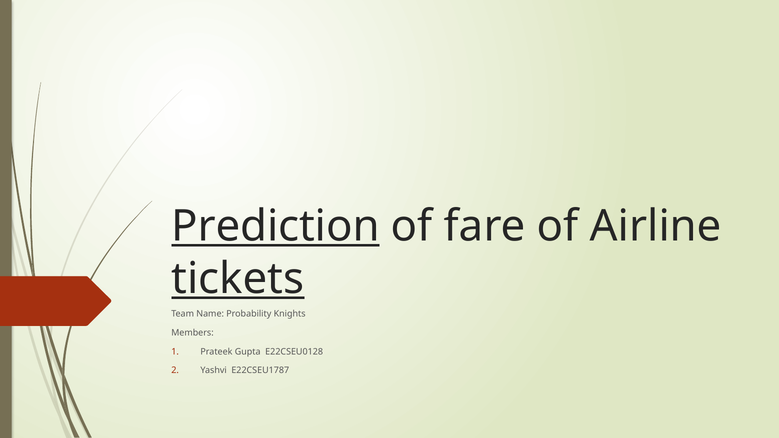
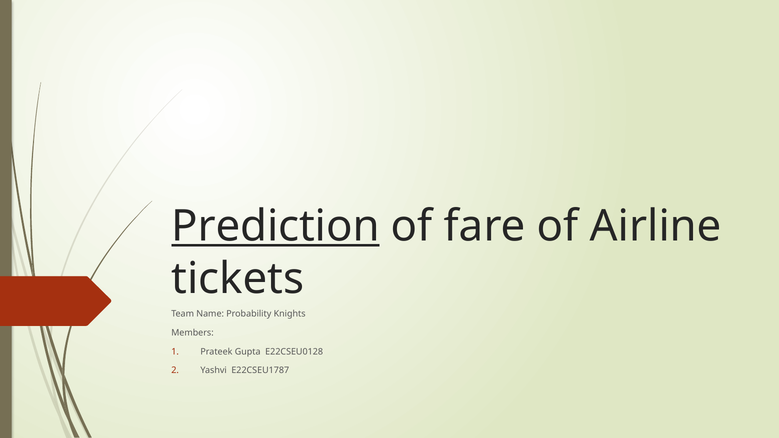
tickets underline: present -> none (238, 279)
